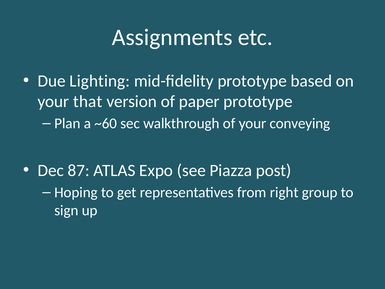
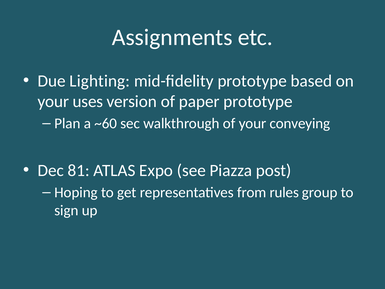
that: that -> uses (88, 101)
87: 87 -> 81 (79, 170)
right: right -> rules (284, 192)
